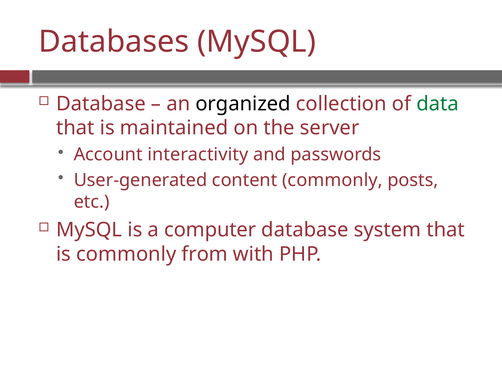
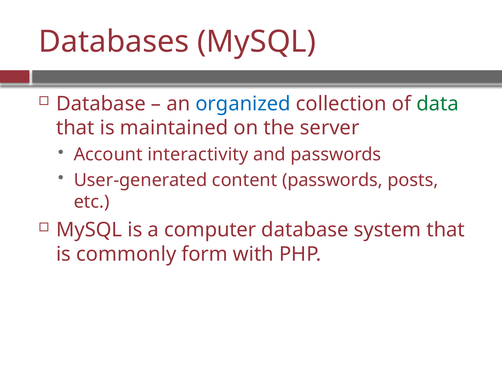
organized colour: black -> blue (243, 104)
content commonly: commonly -> passwords (332, 180)
from: from -> form (205, 254)
